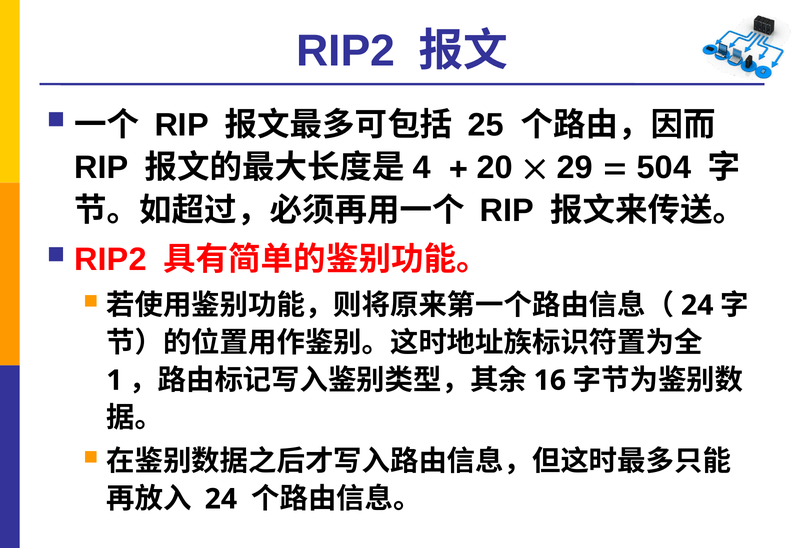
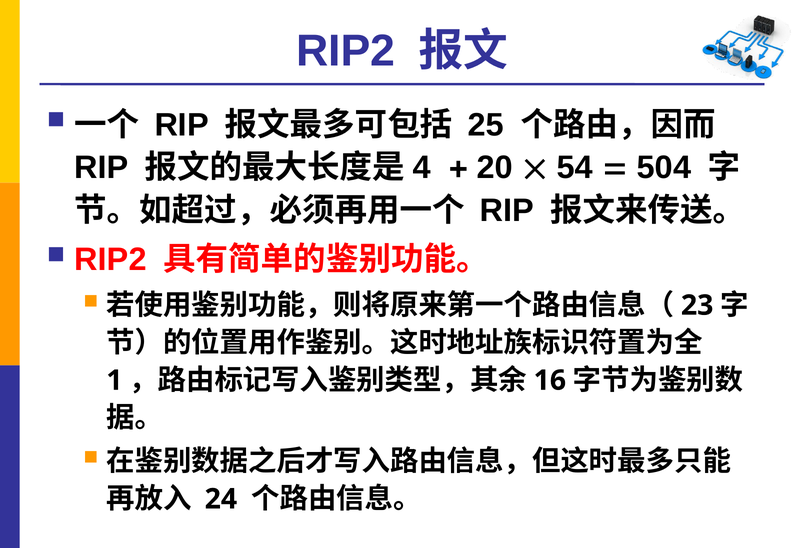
29: 29 -> 54 (575, 168)
24: 24 -> 23 (697, 306)
